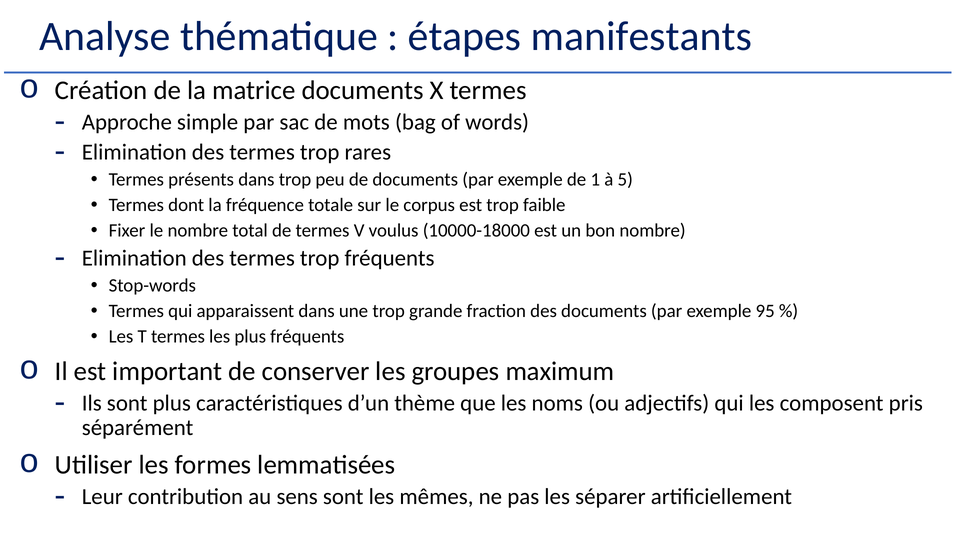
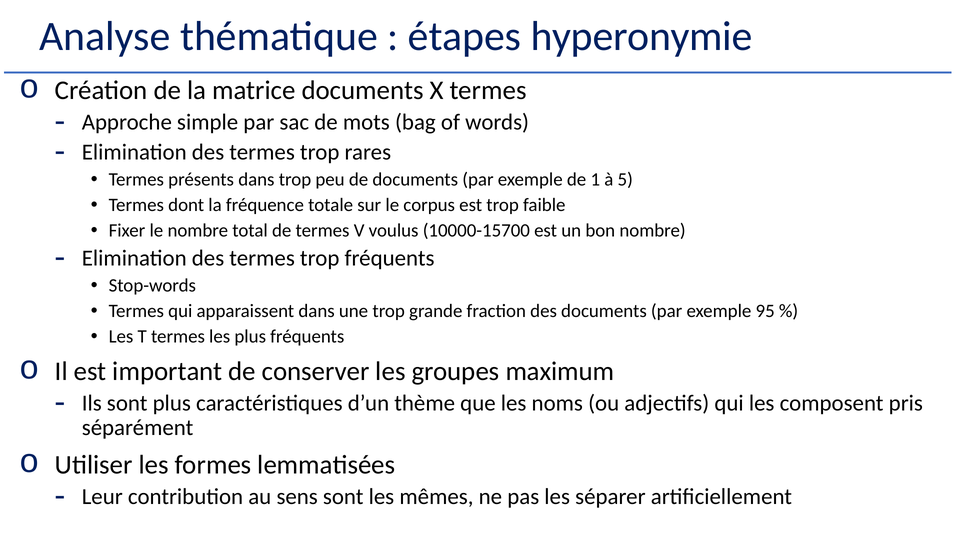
manifestants: manifestants -> hyperonymie (642, 37)
10000-18000: 10000-18000 -> 10000-15700 (476, 230)
